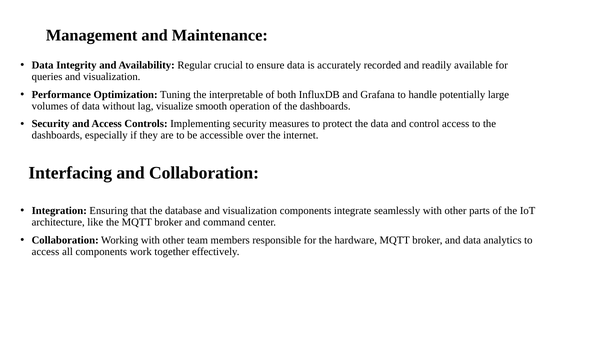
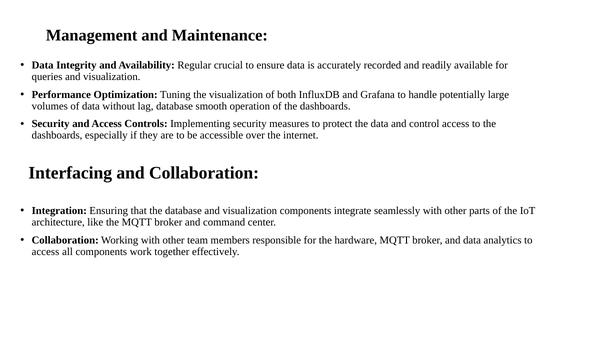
the interpretable: interpretable -> visualization (236, 94)
lag visualize: visualize -> database (175, 106)
